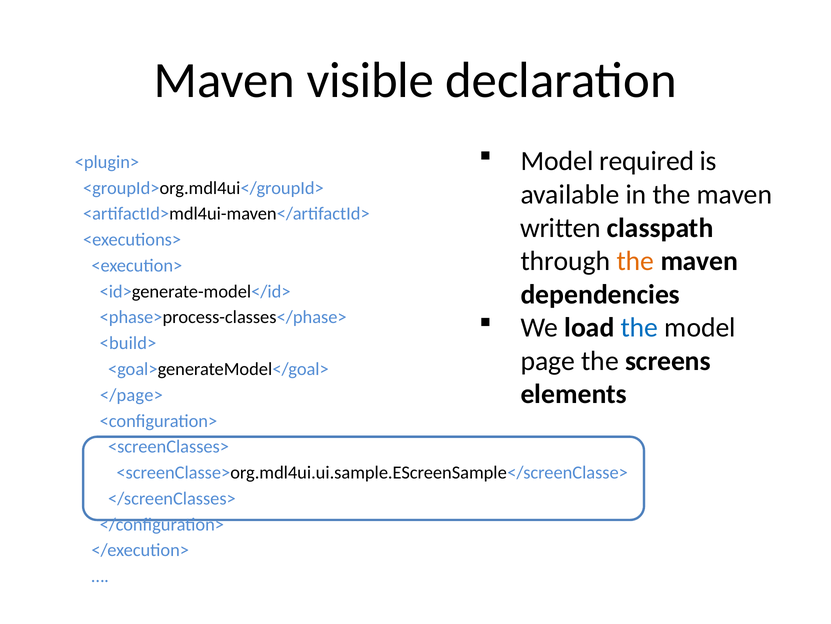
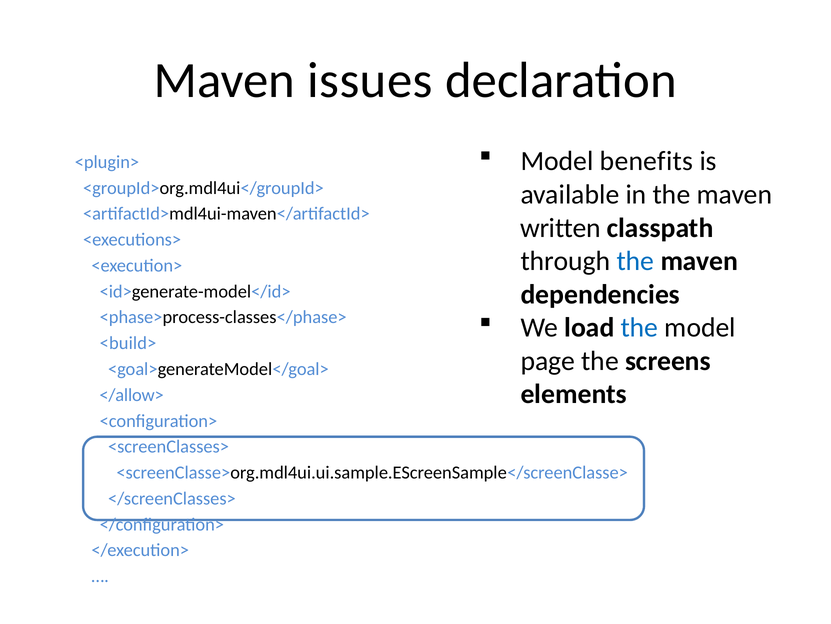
visible: visible -> issues (370, 80)
required: required -> benefits (646, 161)
the colour: orange -> blue (635, 261)
</page>: </page> -> </allow> (132, 395)
